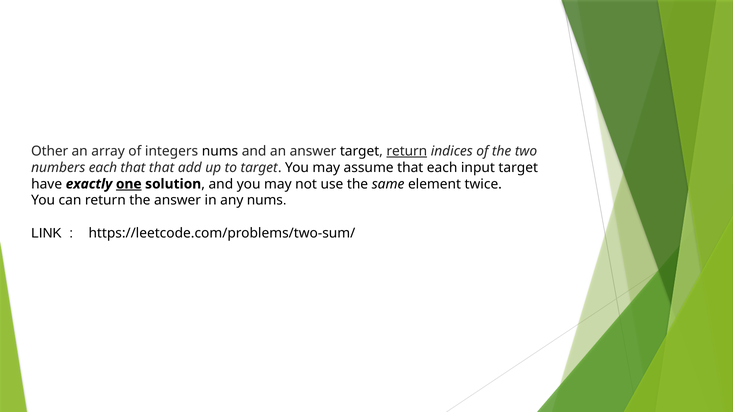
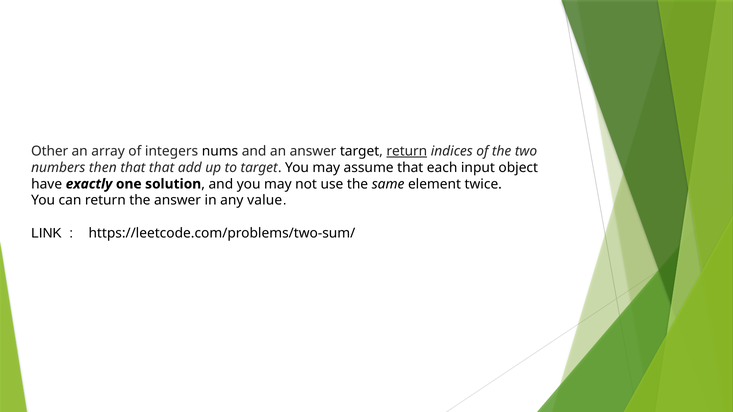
numbers each: each -> then (103, 168)
input target: target -> object (518, 168)
one underline: present -> none (129, 184)
any nums: nums -> value (265, 201)
